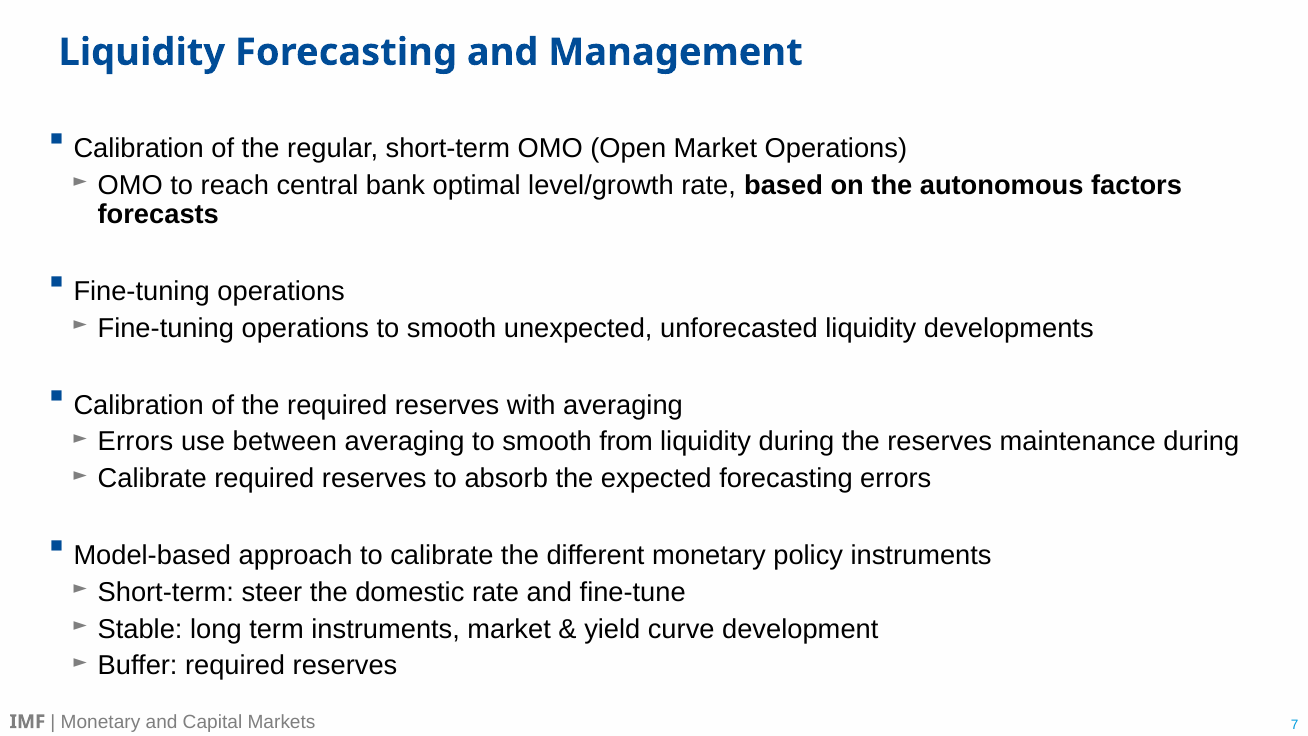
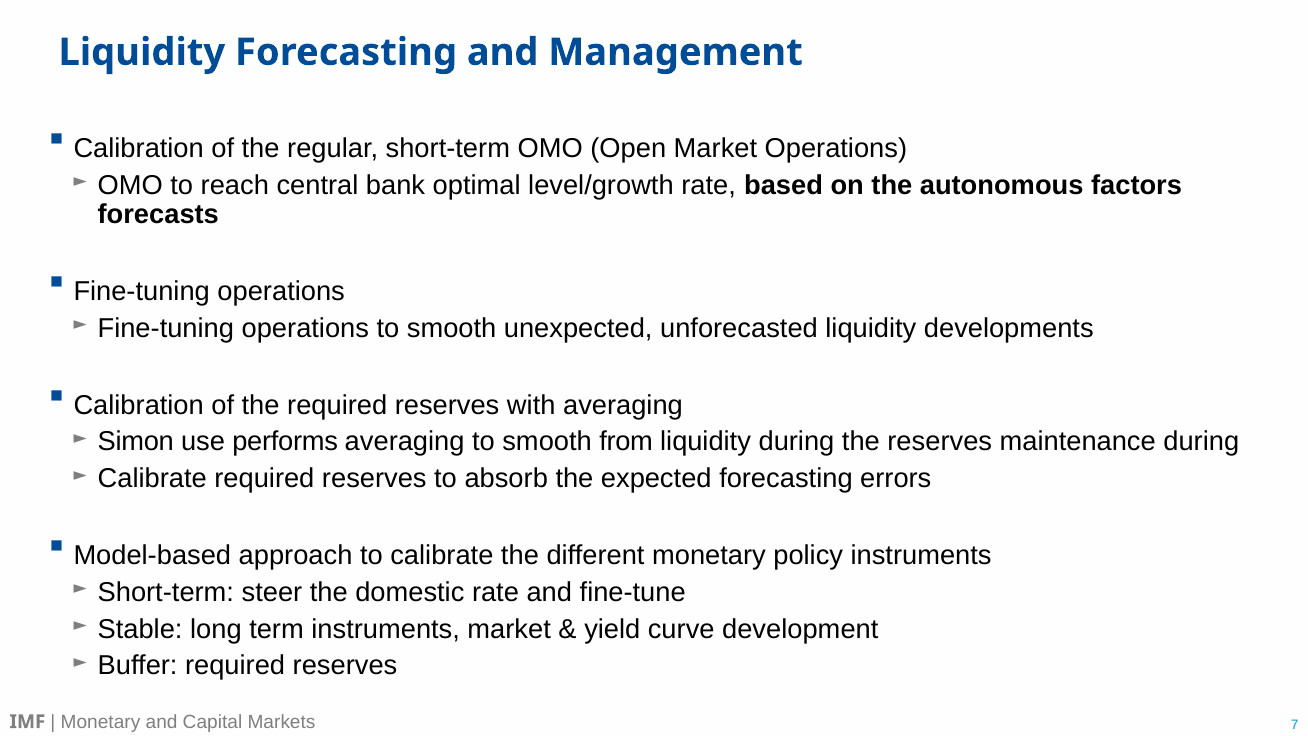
Errors: Errors -> Simon (136, 442)
between: between -> performs (285, 442)
